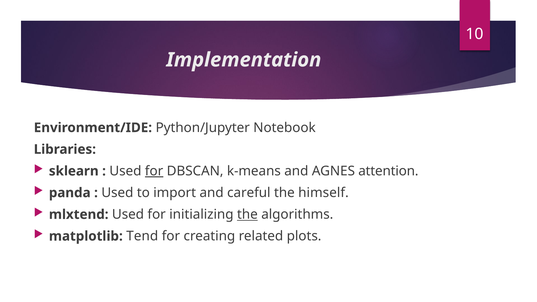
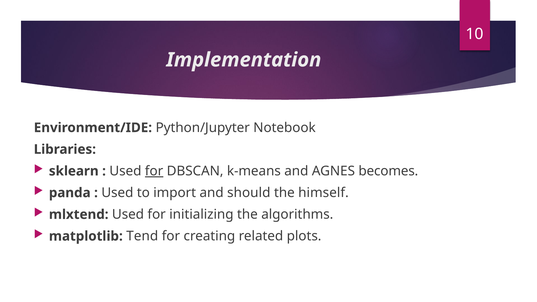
attention: attention -> becomes (388, 171)
careful: careful -> should (249, 193)
the underline: present -> none (247, 215)
